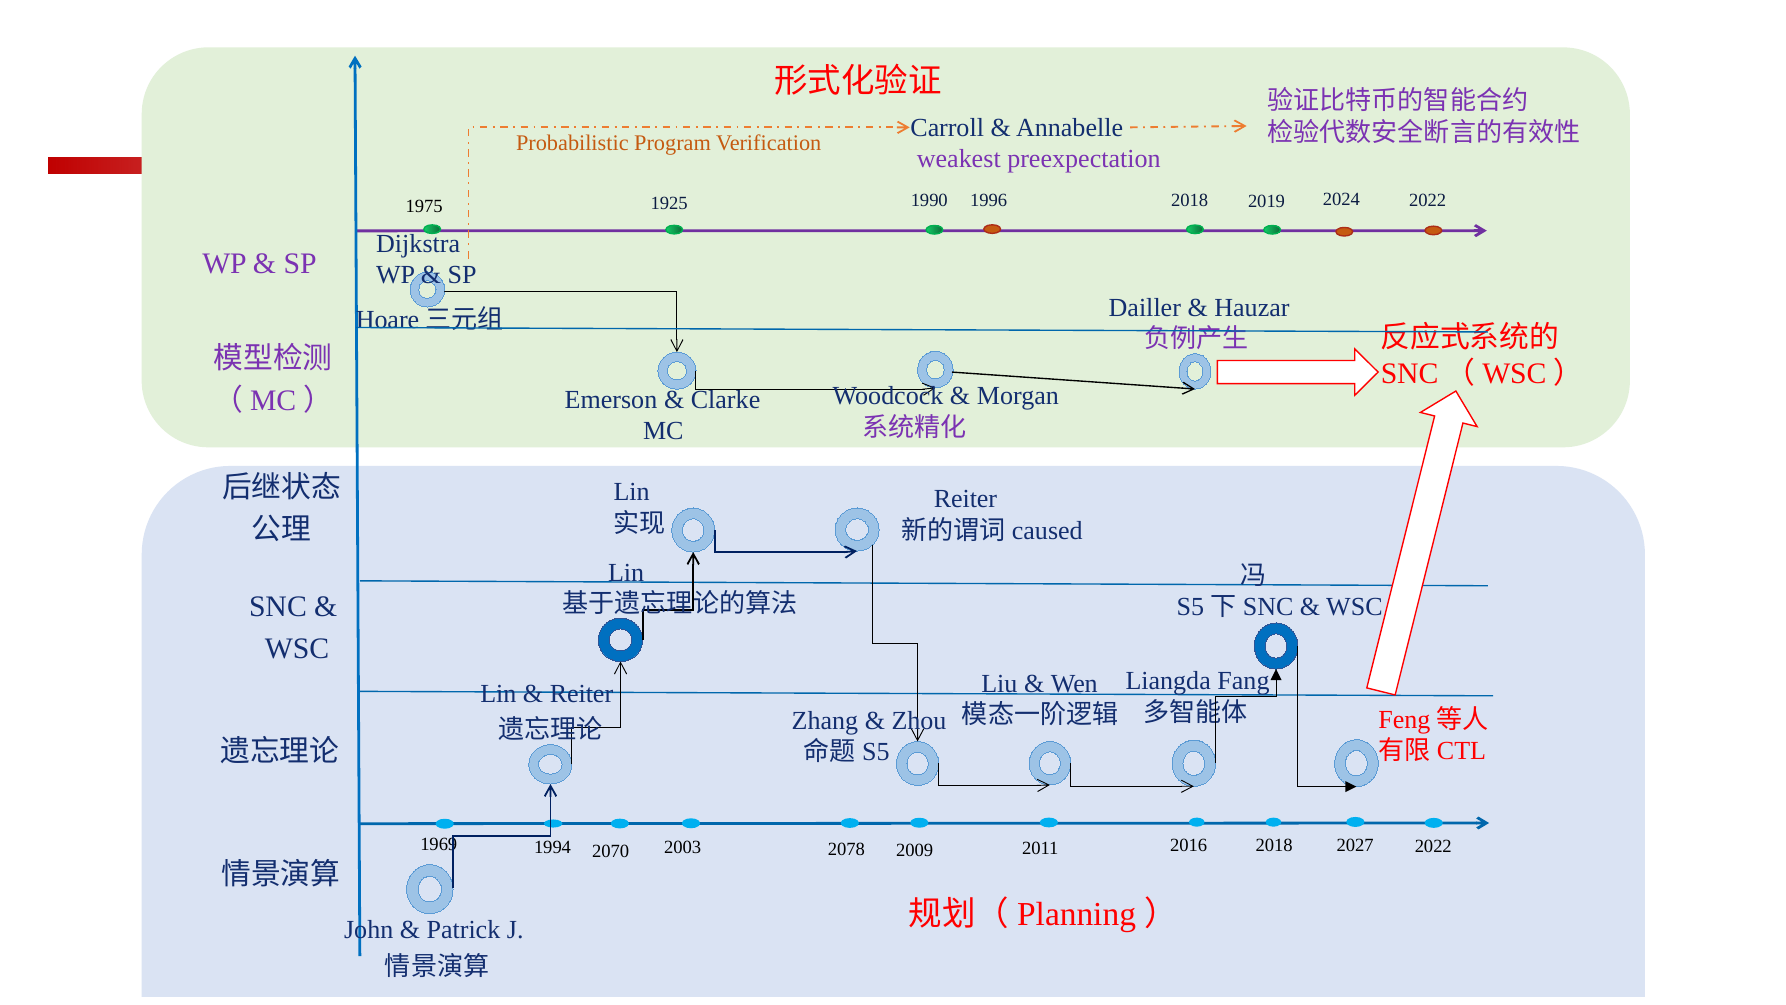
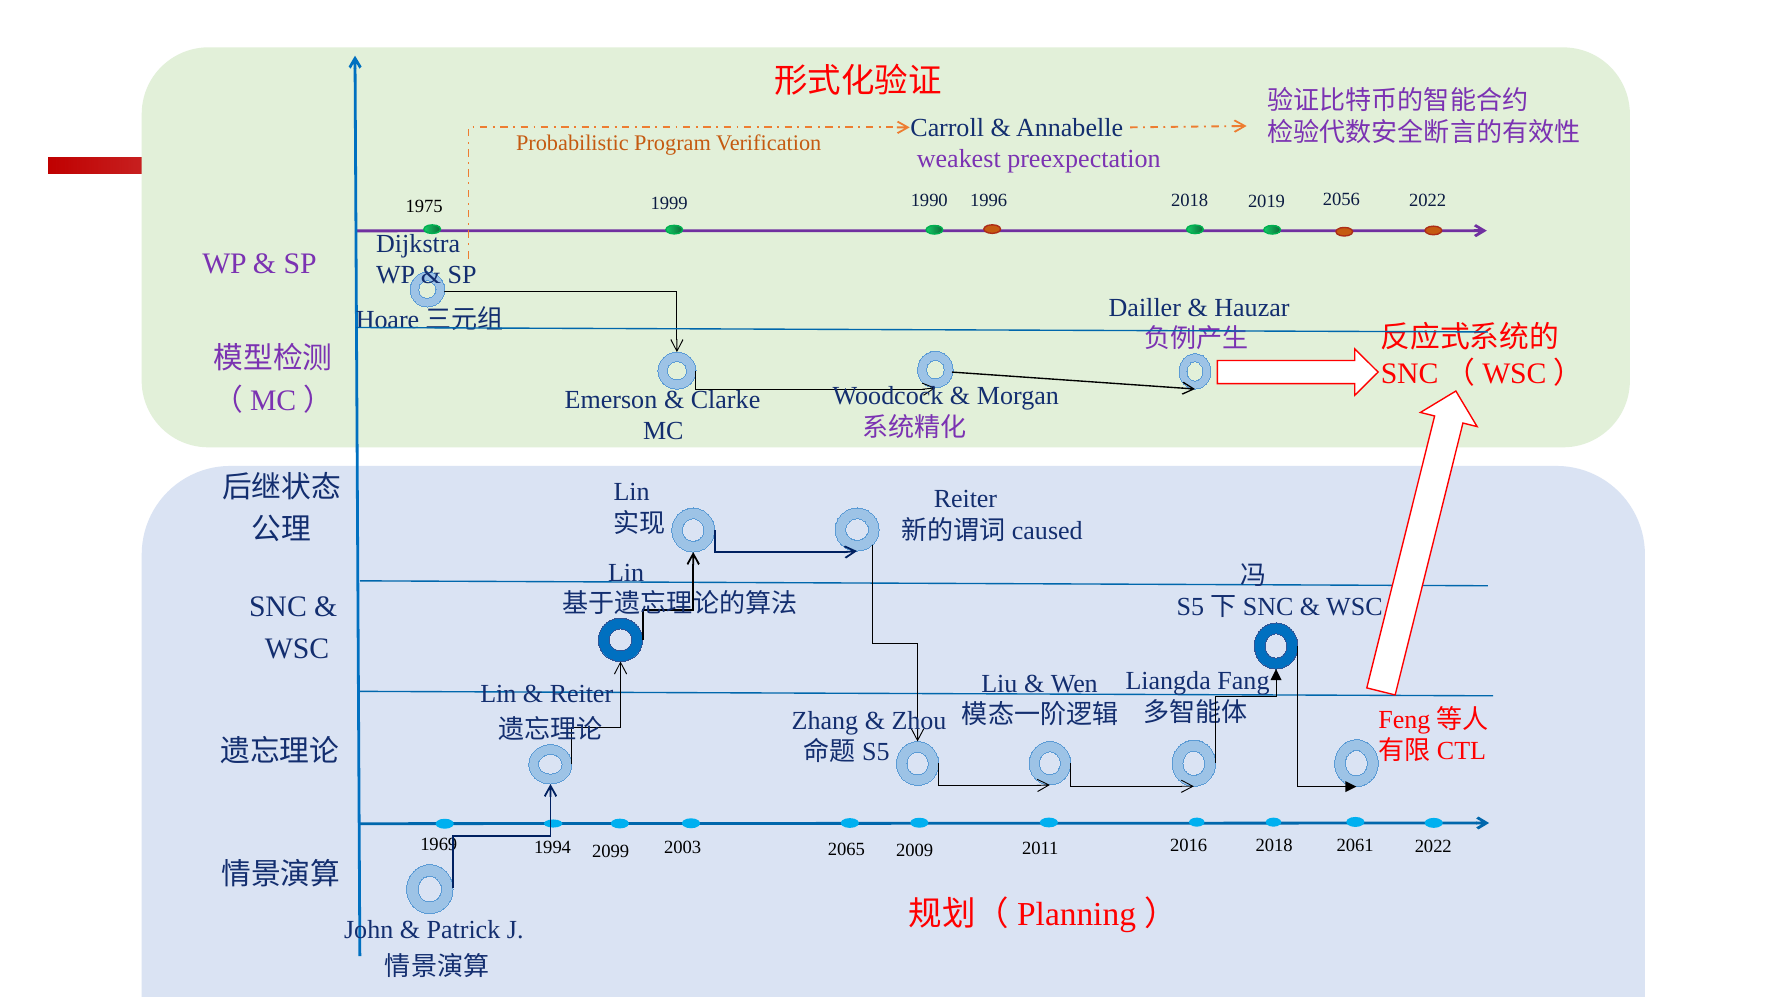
2024: 2024 -> 2056 (1341, 199)
1925: 1925 -> 1999 (669, 203)
2070: 2070 -> 2099 (611, 851)
2078: 2078 -> 2065 (846, 849)
2027: 2027 -> 2061 (1355, 845)
